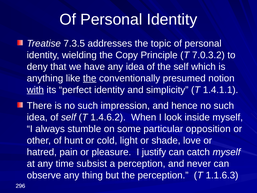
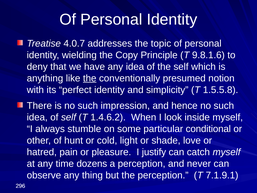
7.3.5: 7.3.5 -> 4.0.7 (74, 43)
7.0.3.2: 7.0.3.2 -> 9.8.1.6 (208, 55)
with underline: present -> none (35, 90)
1.4.1.1: 1.4.1.1 -> 1.5.5.8 (221, 90)
opposition: opposition -> conditional (208, 129)
subsist: subsist -> dozens (92, 163)
1.1.6.3: 1.1.6.3 -> 7.1.9.1 (222, 175)
